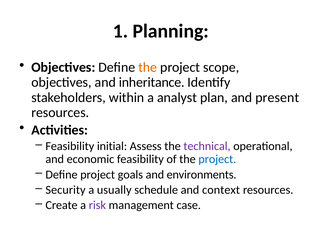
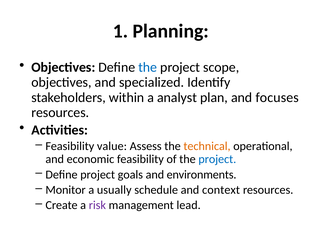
the colour: orange -> blue (148, 67)
inheritance: inheritance -> specialized (152, 82)
present: present -> focuses (277, 97)
initial: initial -> value (112, 146)
technical colour: purple -> orange (207, 146)
Security: Security -> Monitor (66, 189)
case: case -> lead (189, 205)
